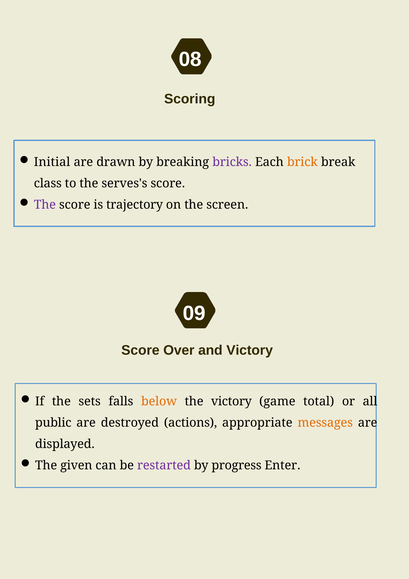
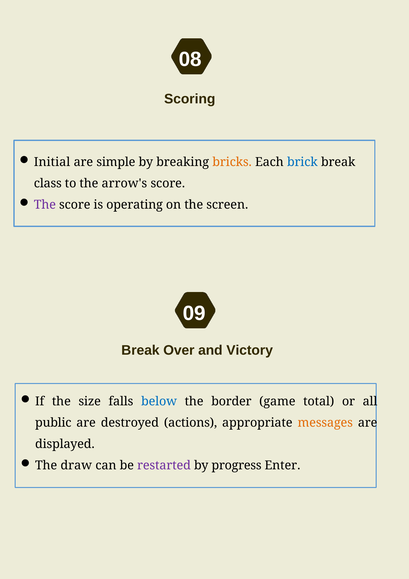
drawn: drawn -> simple (116, 162)
bricks colour: purple -> orange (232, 162)
brick colour: orange -> blue (302, 162)
serves's: serves's -> arrow's (124, 183)
trajectory: trajectory -> operating (135, 205)
Score: Score -> Break (140, 350)
sets: sets -> size (90, 401)
below colour: orange -> blue (159, 401)
the victory: victory -> border (231, 401)
given: given -> draw (76, 465)
